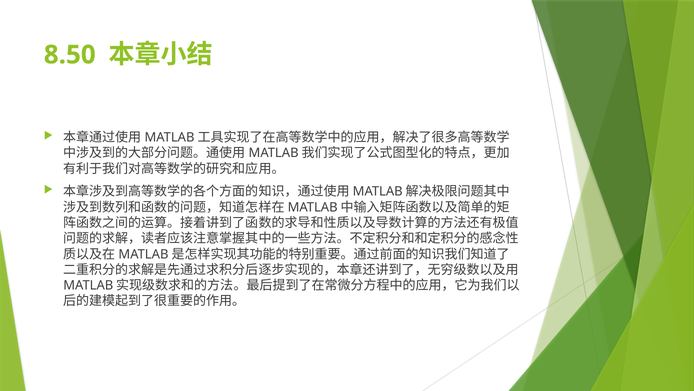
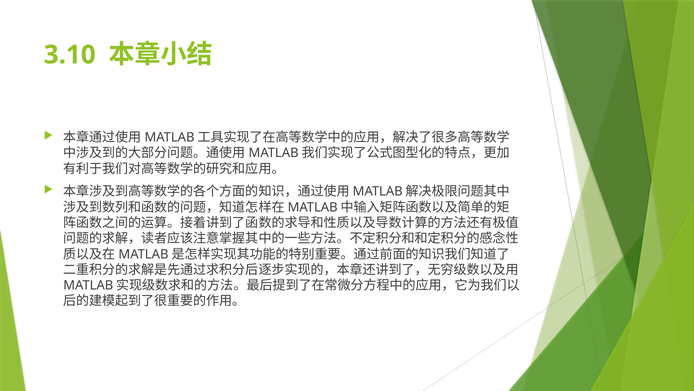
8.50: 8.50 -> 3.10 (70, 55)
